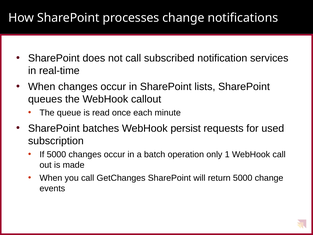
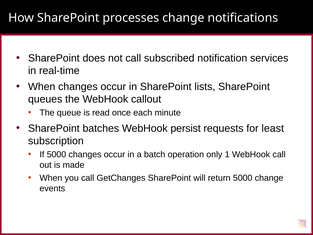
used: used -> least (273, 128)
